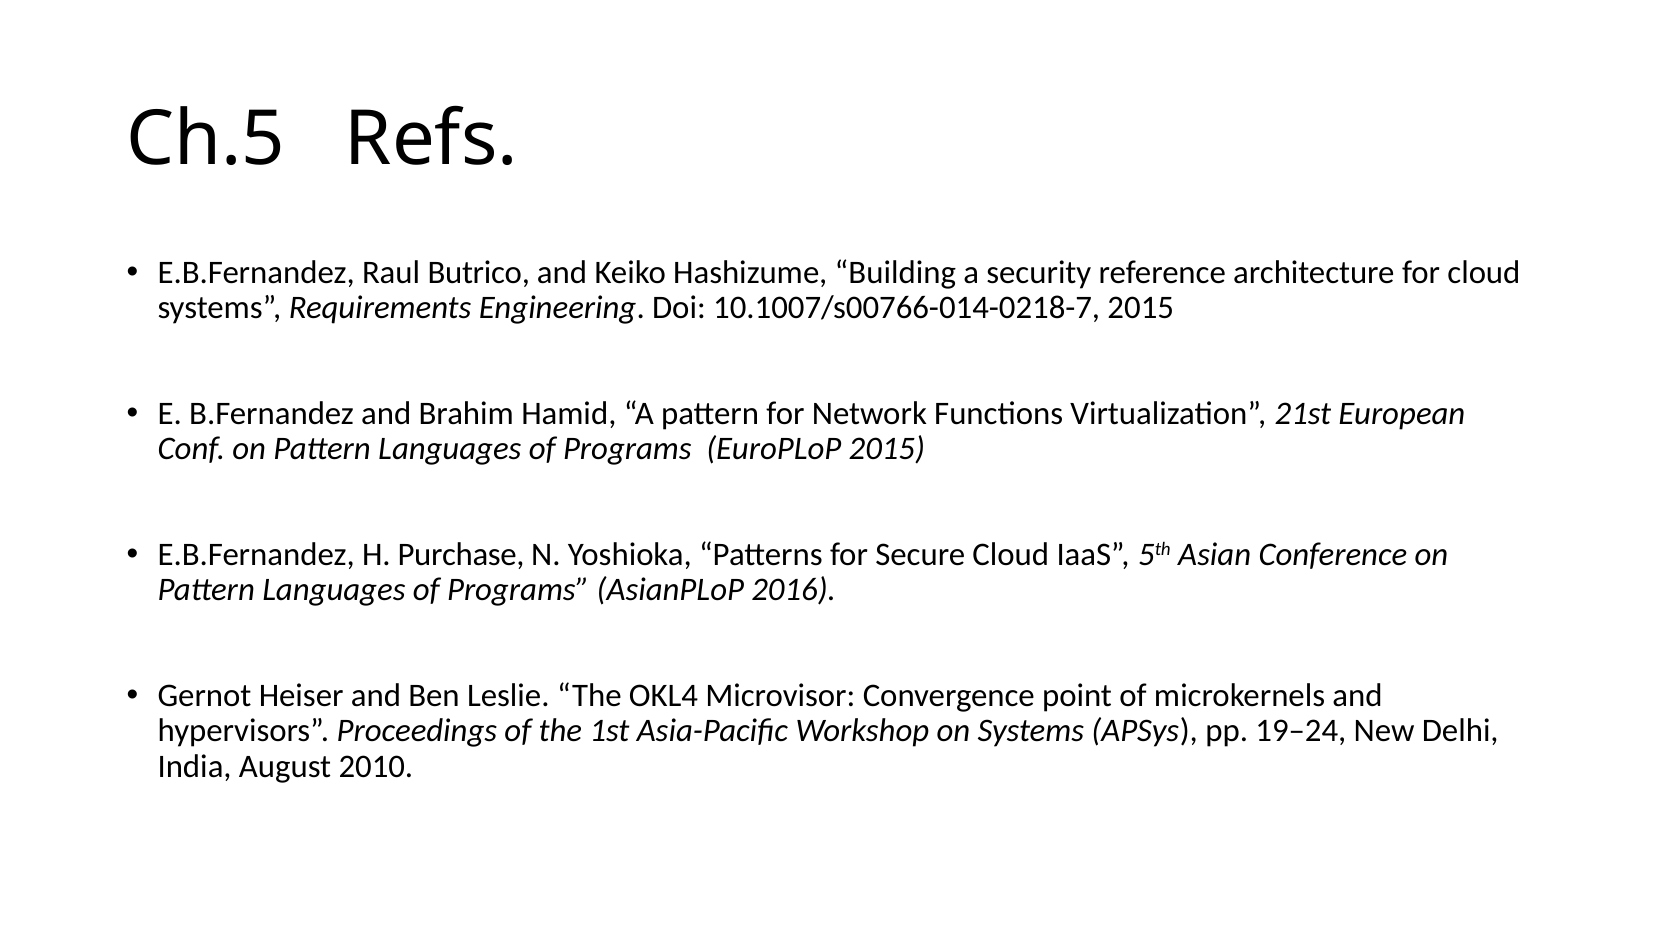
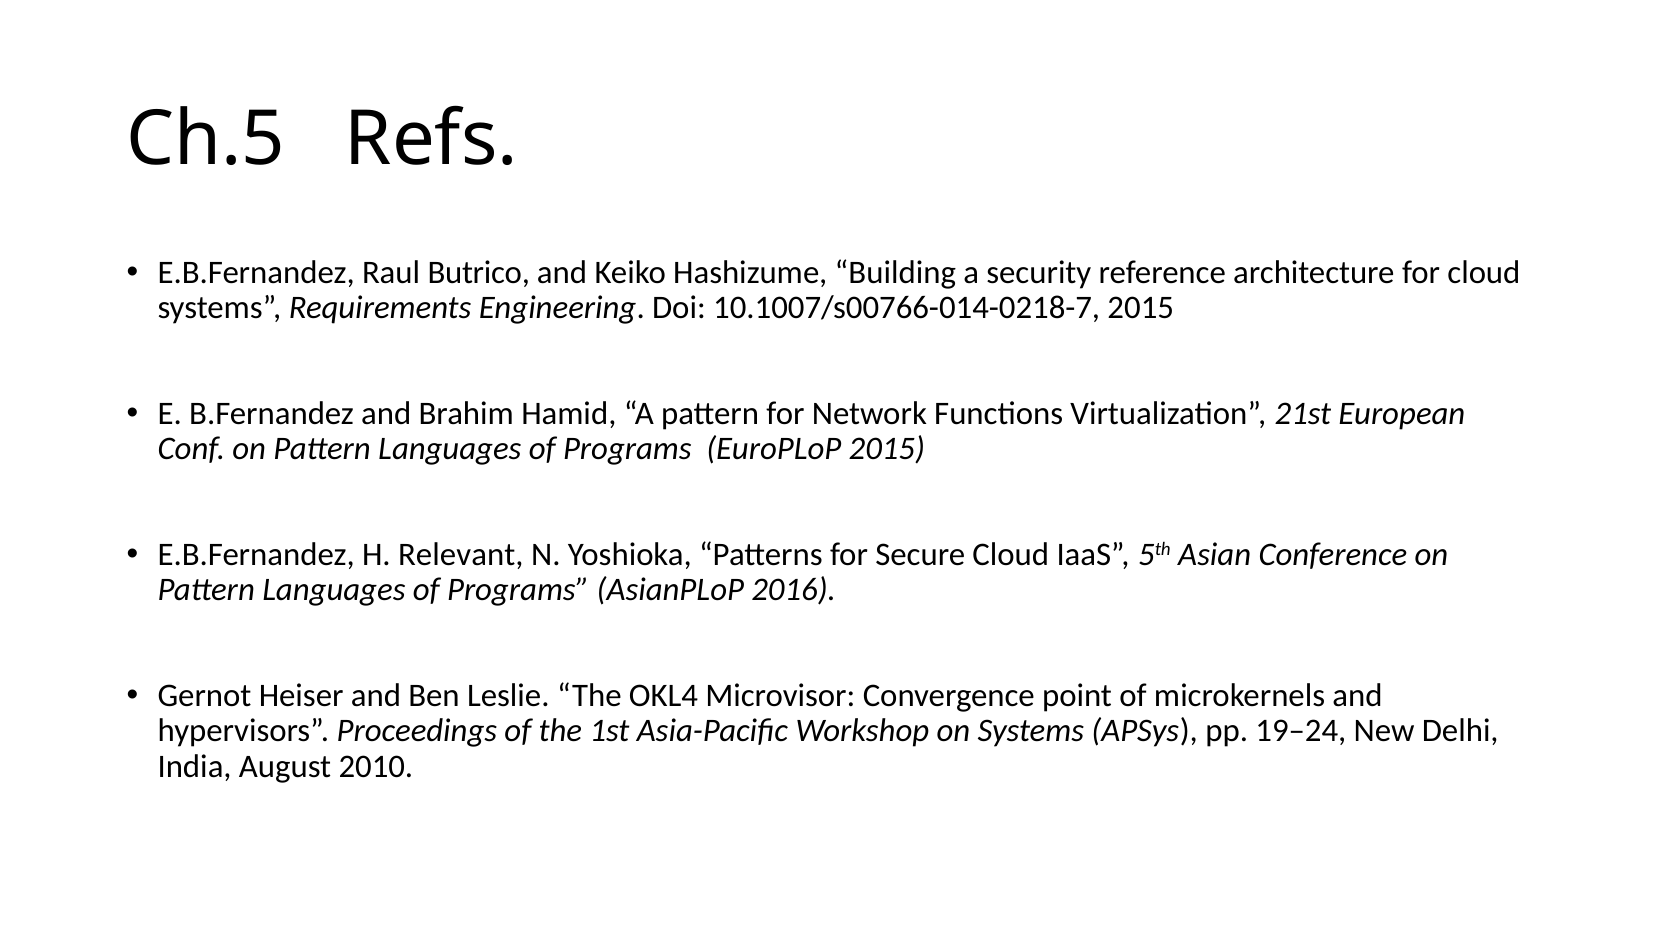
Purchase: Purchase -> Relevant (461, 554)
